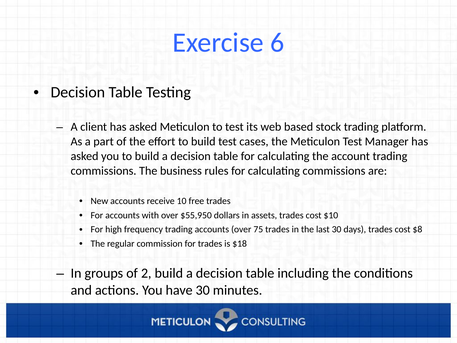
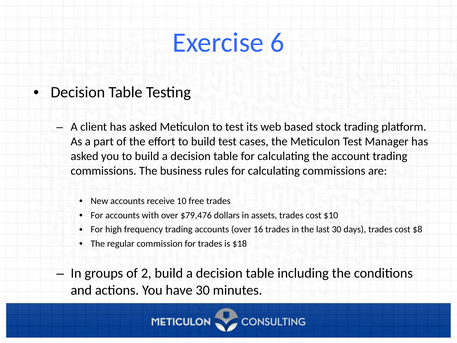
$55,950: $55,950 -> $79,476 (196, 215)
75: 75 -> 16 (258, 229)
